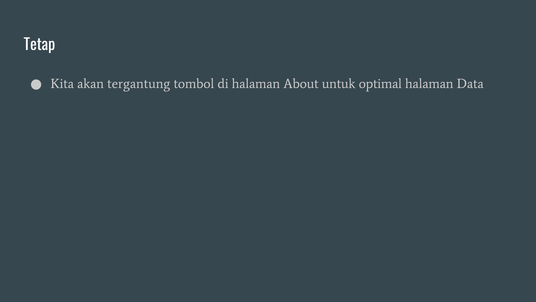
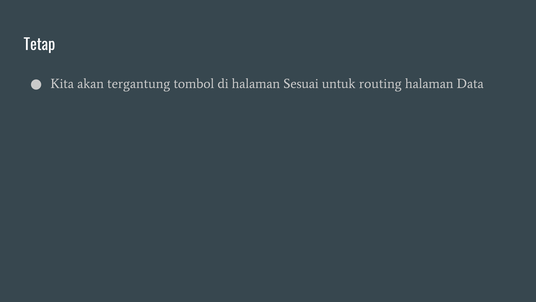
About: About -> Sesuai (301, 84)
optimal: optimal -> routing (380, 84)
